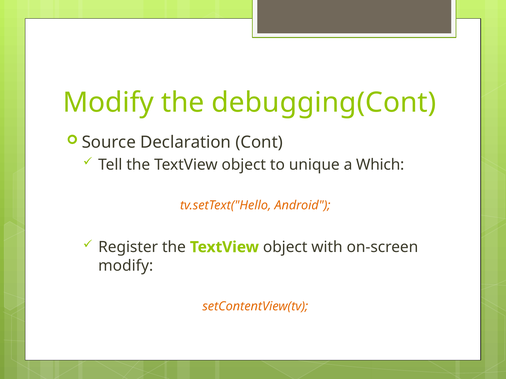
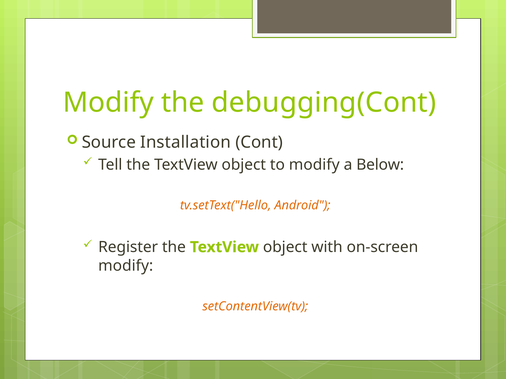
Declaration: Declaration -> Installation (186, 142)
to unique: unique -> modify (314, 165)
Which: Which -> Below (380, 165)
